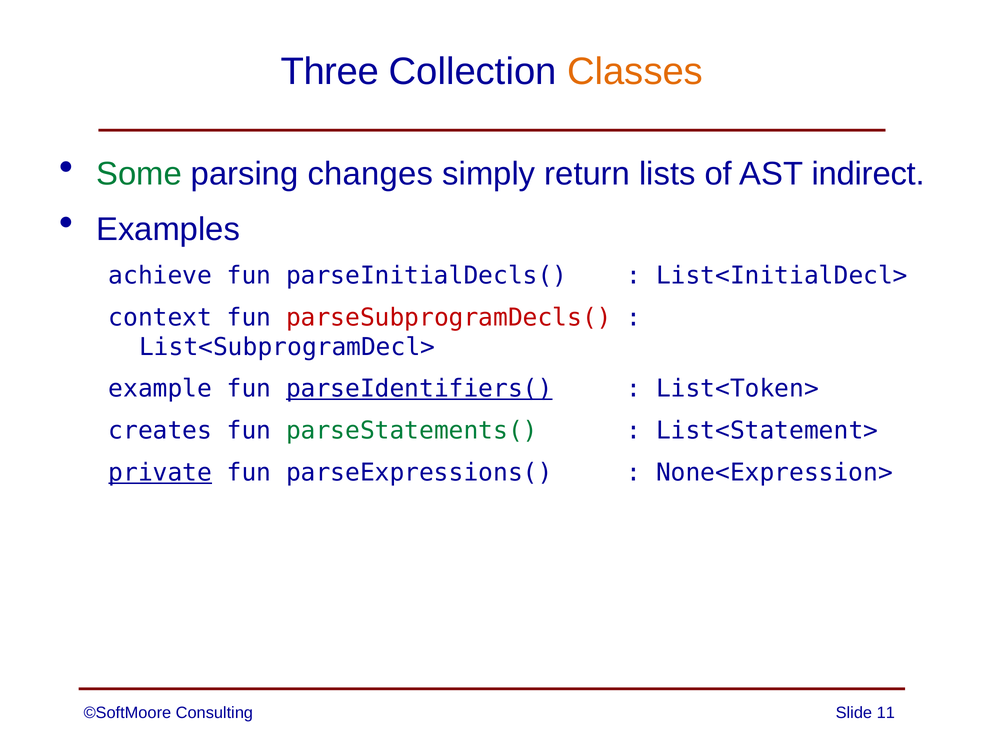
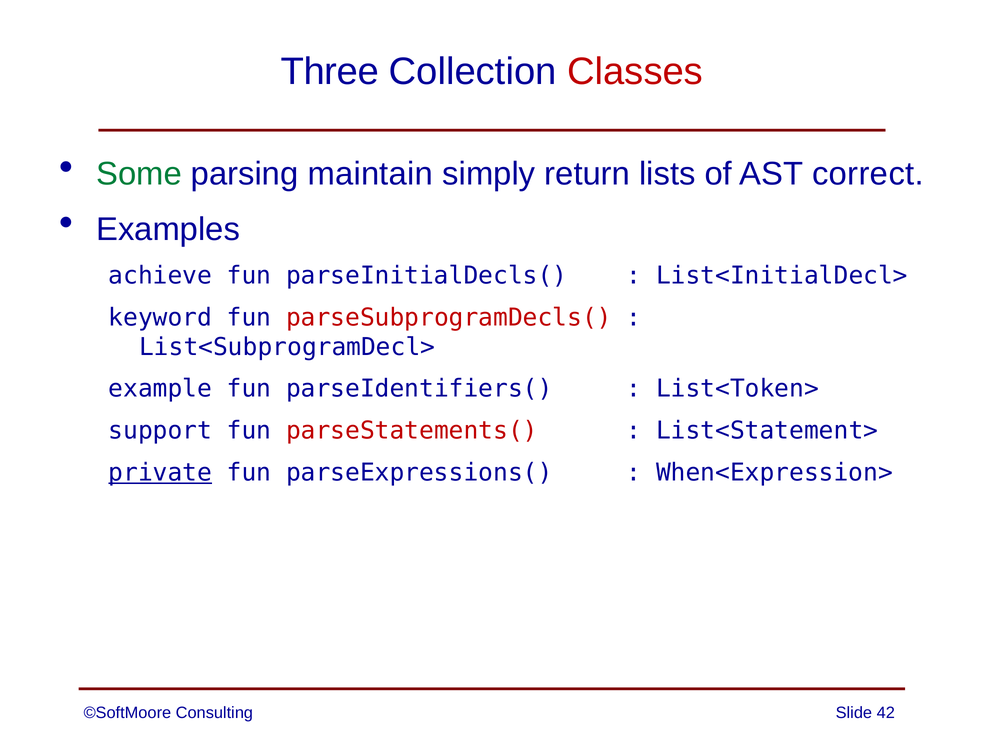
Classes colour: orange -> red (635, 72)
changes: changes -> maintain (370, 174)
indirect: indirect -> correct (868, 174)
context: context -> keyword (160, 317)
parseIdentifiers( underline: present -> none (419, 389)
creates: creates -> support (160, 431)
parseStatements( colour: green -> red (412, 431)
None<Expression>: None<Expression> -> When<Expression> (774, 472)
11: 11 -> 42 (886, 713)
